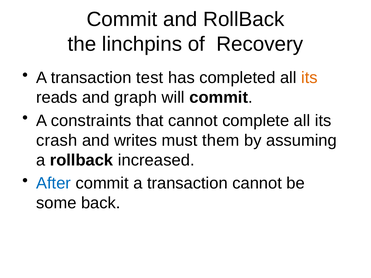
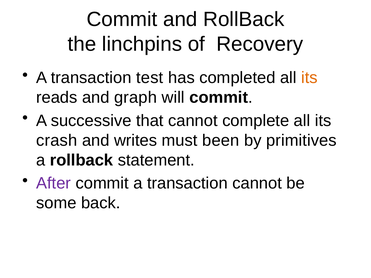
constraints: constraints -> successive (91, 121)
them: them -> been (221, 141)
assuming: assuming -> primitives (301, 141)
increased: increased -> statement (156, 160)
After colour: blue -> purple (54, 183)
